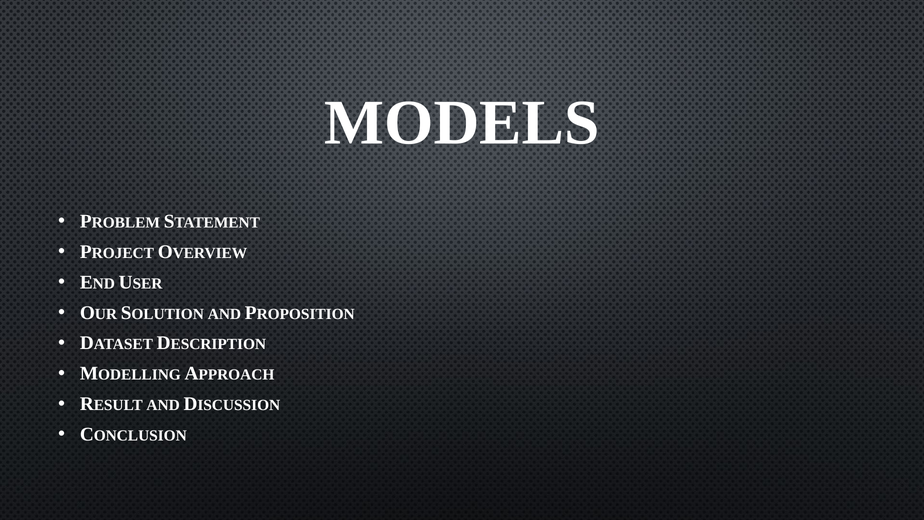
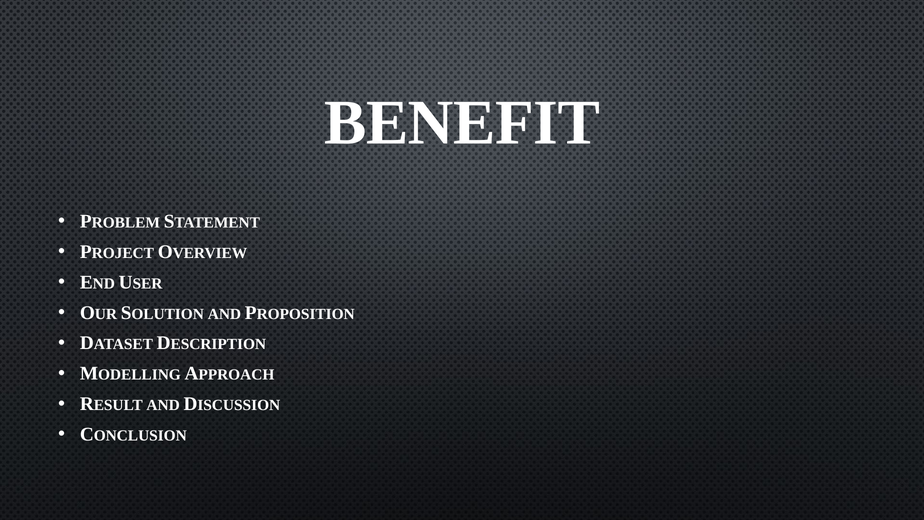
MODELS: MODELS -> BENEFIT (462, 123)
